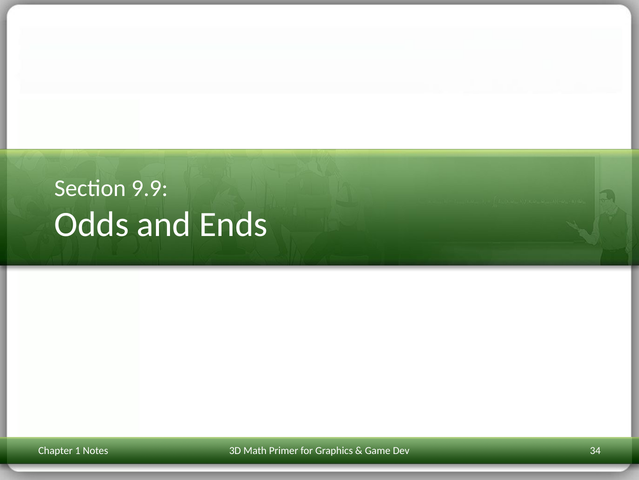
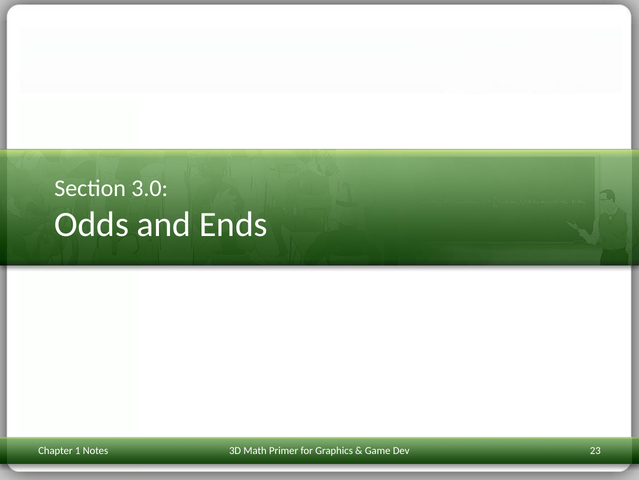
9.9: 9.9 -> 3.0 (150, 188)
34: 34 -> 23 (595, 450)
